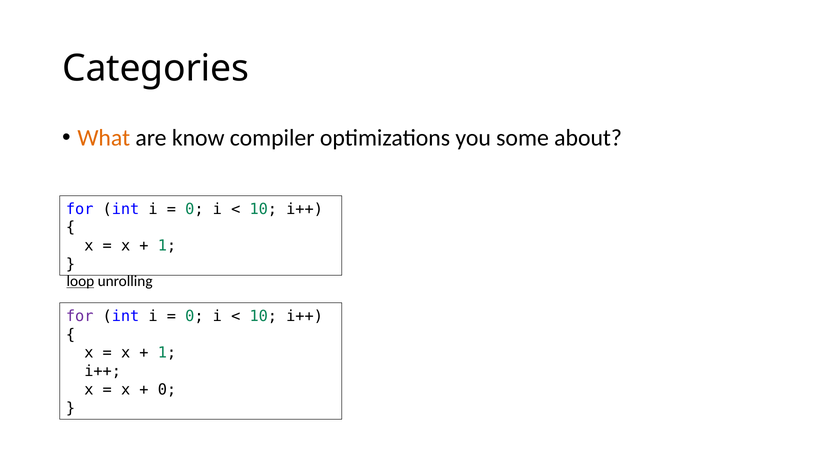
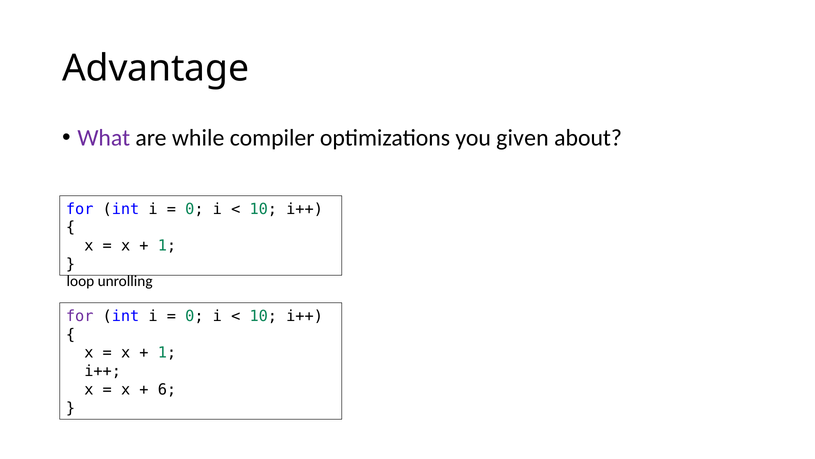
Categories: Categories -> Advantage (156, 68)
What colour: orange -> purple (104, 138)
know: know -> while (198, 138)
some: some -> given (522, 138)
loop underline: present -> none (80, 281)
0: 0 -> 6 (167, 389)
